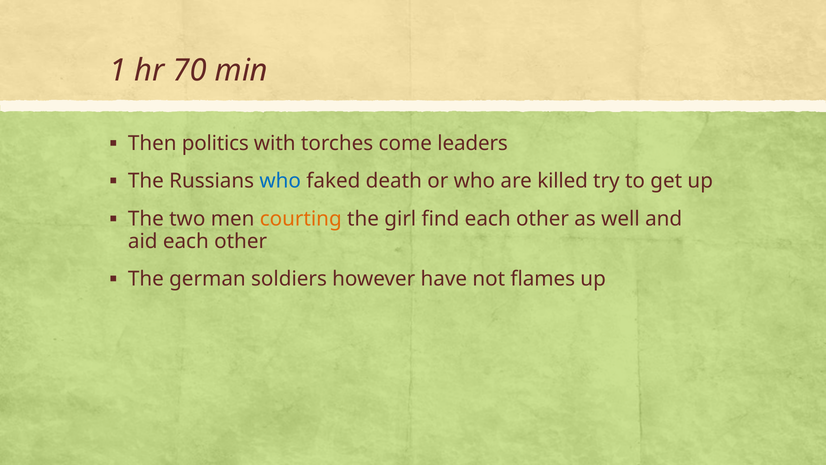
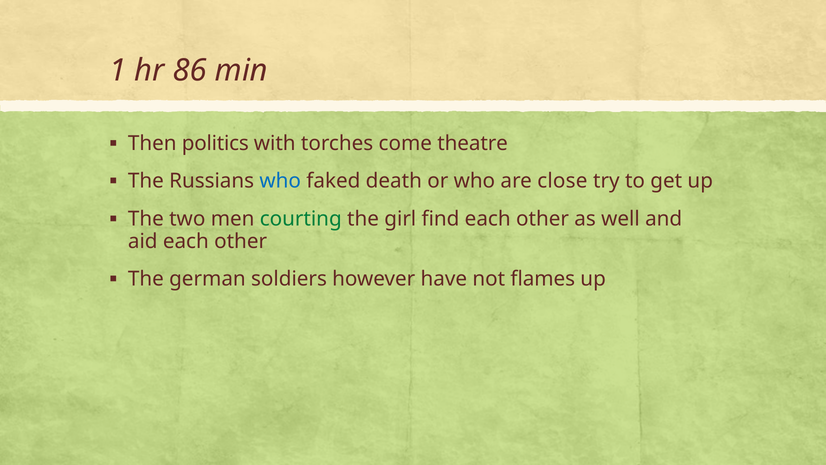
70: 70 -> 86 (190, 70)
leaders: leaders -> theatre (473, 143)
killed: killed -> close (562, 181)
courting colour: orange -> green (301, 219)
